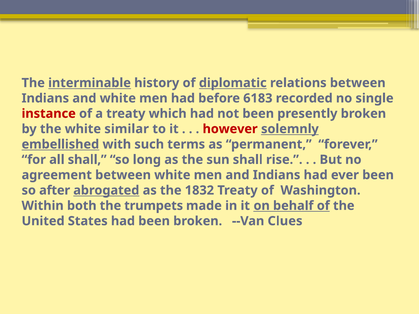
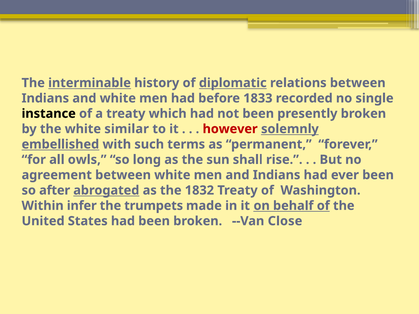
6183: 6183 -> 1833 (258, 98)
instance colour: red -> black (49, 114)
all shall: shall -> owls (87, 160)
both: both -> infer (82, 206)
Clues: Clues -> Close (285, 221)
